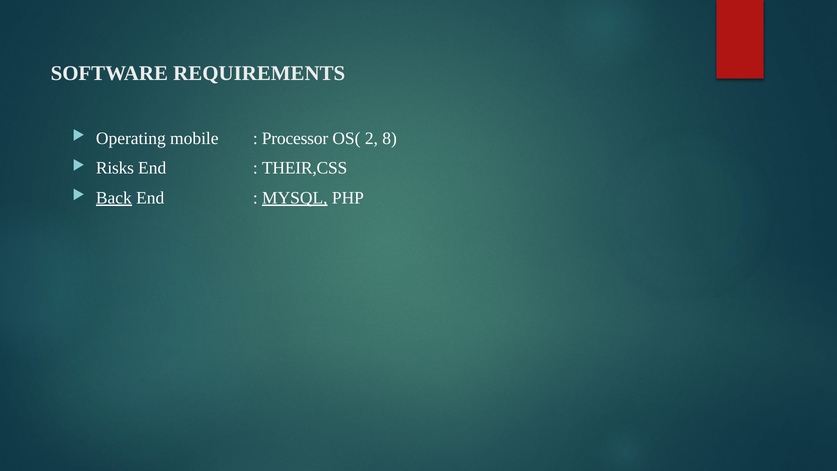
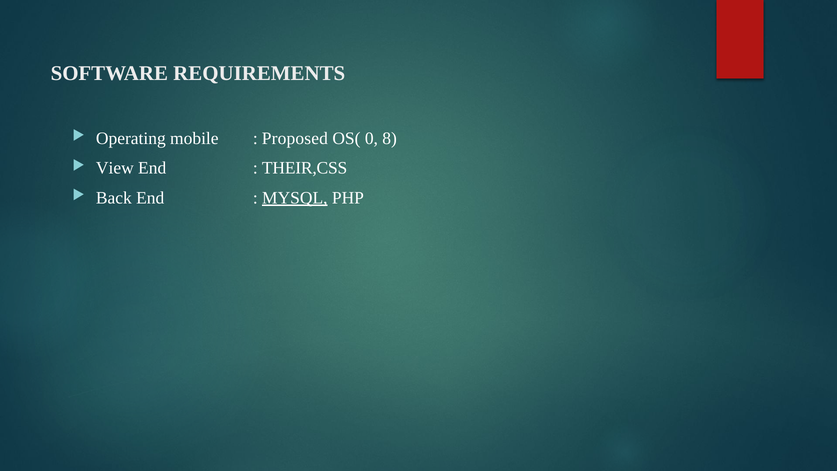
Processor: Processor -> Proposed (295, 138)
2: 2 -> 0 (371, 138)
Risks: Risks -> View (115, 168)
Back underline: present -> none (114, 198)
